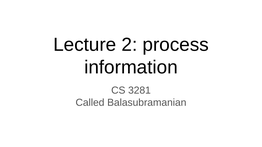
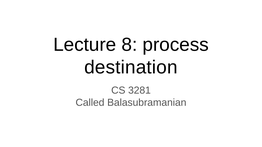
2: 2 -> 8 (129, 45)
information: information -> destination (131, 67)
